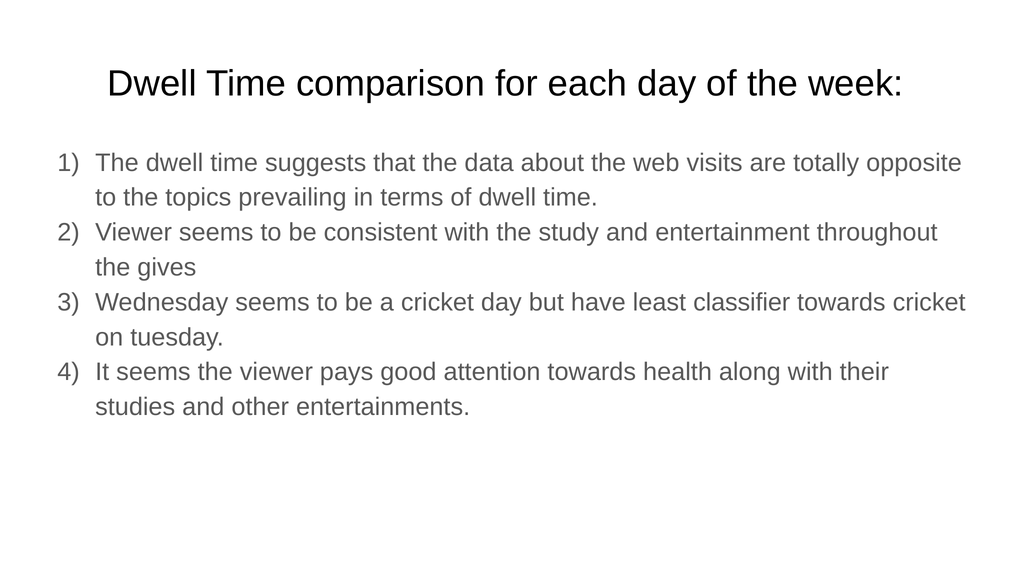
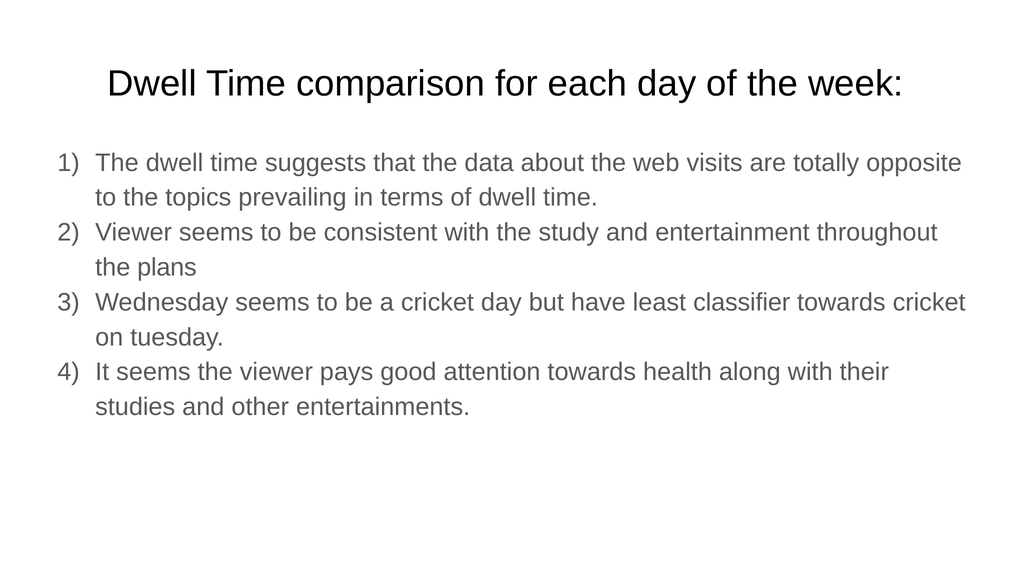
gives: gives -> plans (167, 268)
